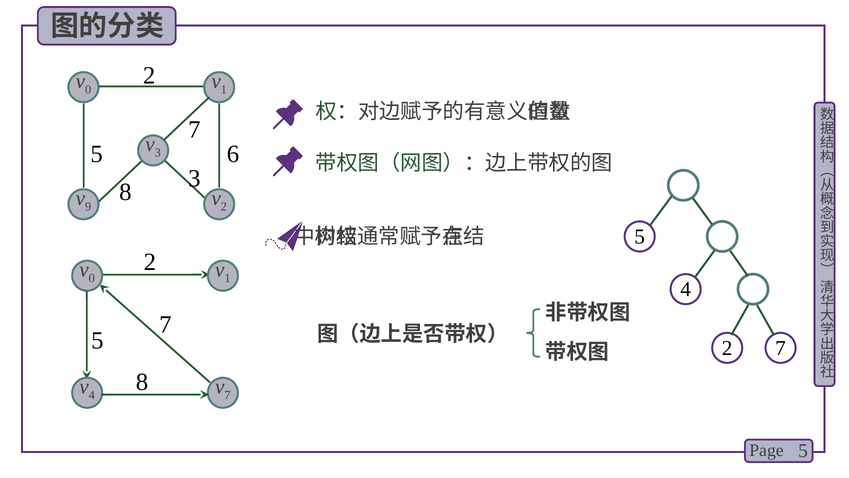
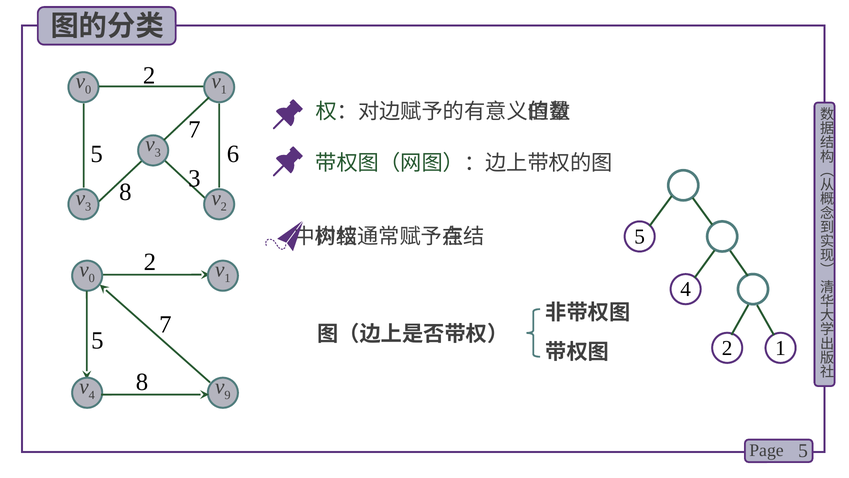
9: 9 -> 3 (88, 206)
7: 7 -> 1 (781, 348)
7: 7 -> 9 (228, 395)
